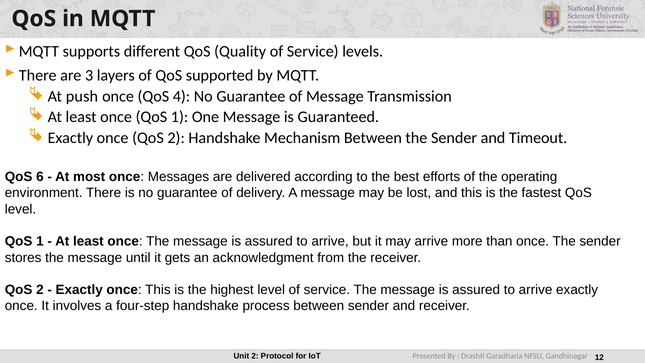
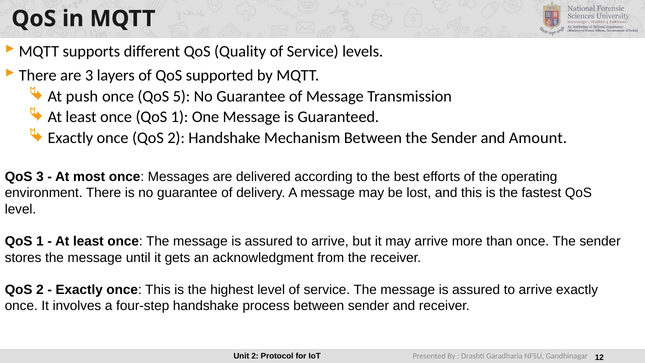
4: 4 -> 5 (181, 96)
Timeout: Timeout -> Amount (538, 138)
QoS 6: 6 -> 3 (40, 177)
